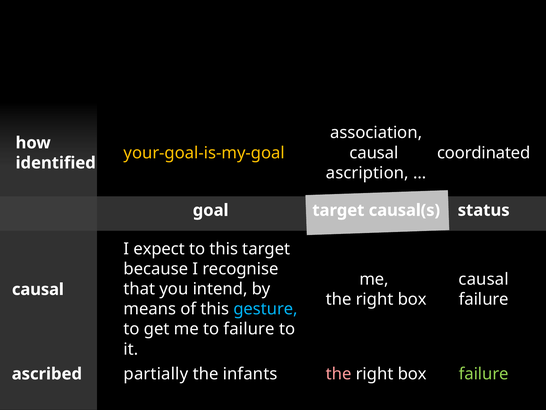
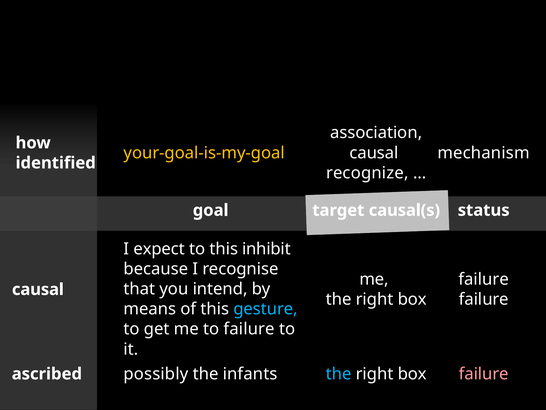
coordinated: coordinated -> mechanism (484, 153)
ascription: ascription -> recognize (367, 173)
this target: target -> inhibit (266, 249)
causal: causal -> failure (484, 279)
partially: partially -> possibly (156, 373)
failure colour: light green -> pink (484, 373)
the colour: pink -> light blue (339, 373)
